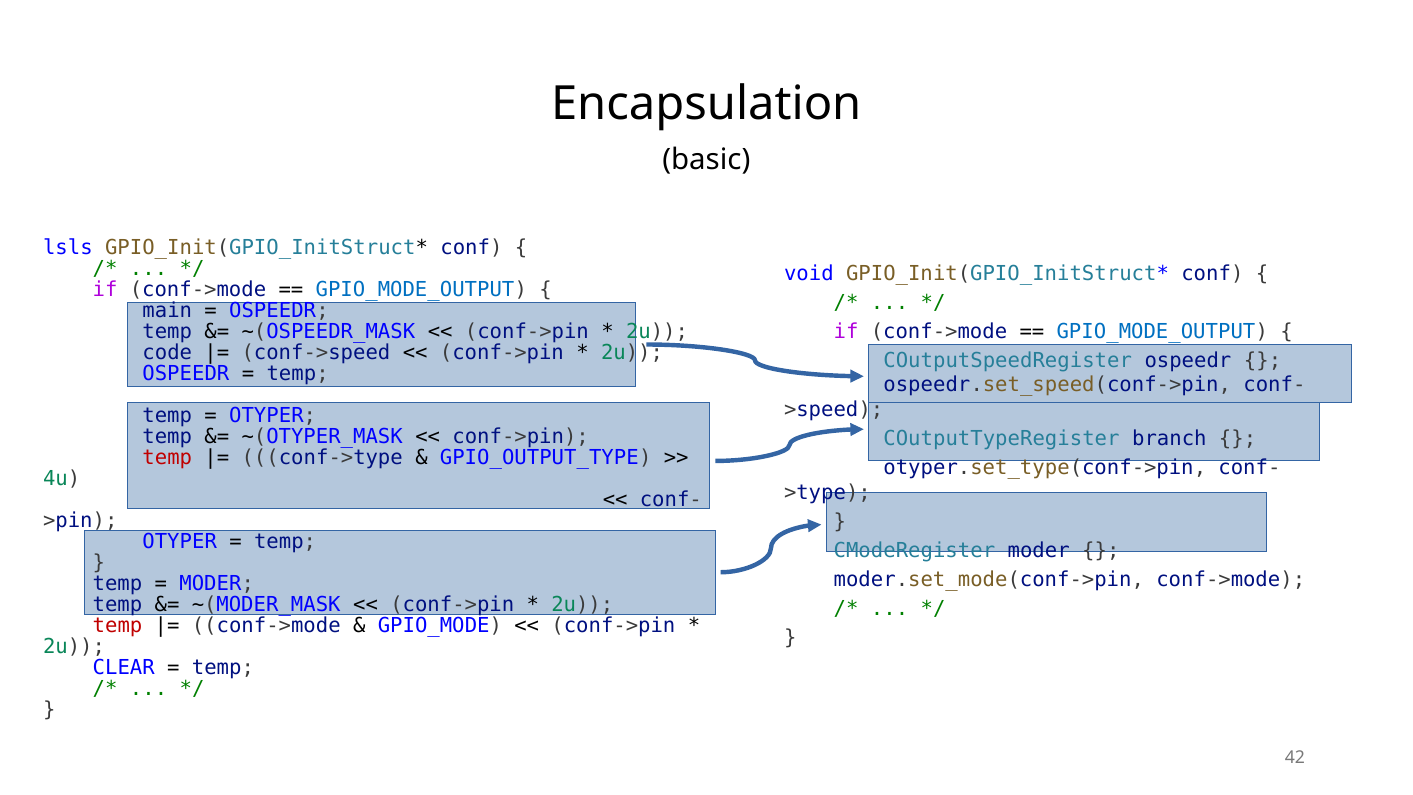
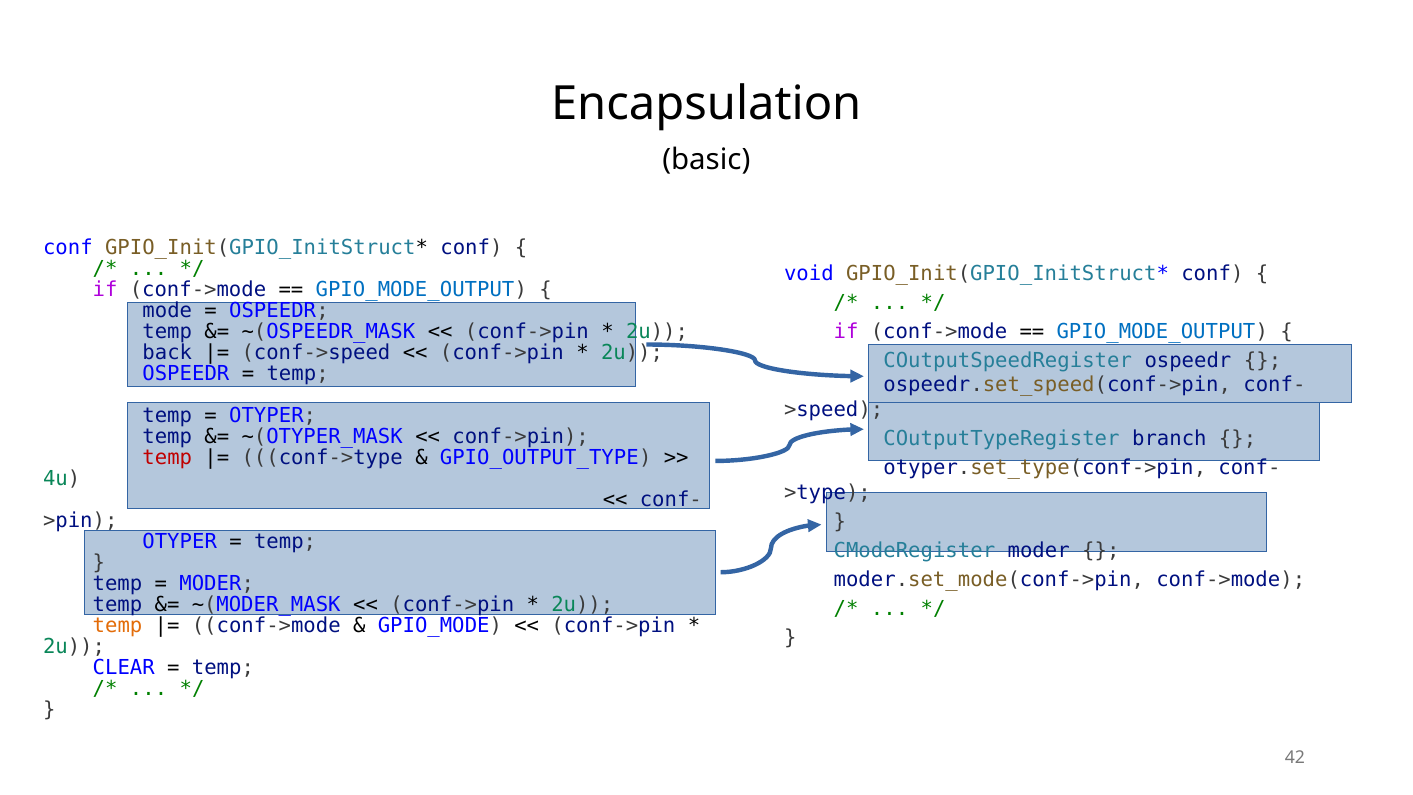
lsls: lsls -> conf (68, 247)
main: main -> mode (167, 310)
code: code -> back (167, 352)
temp colour: red -> orange (118, 625)
